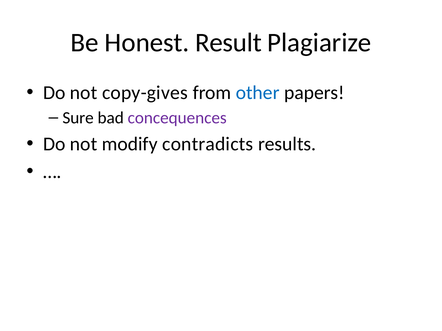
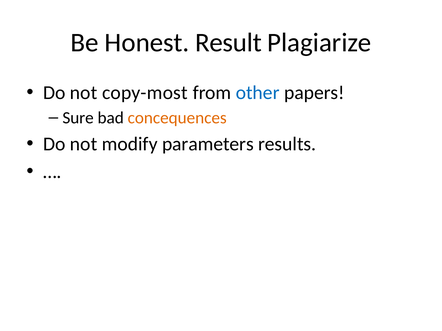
copy-gives: copy-gives -> copy-most (145, 93)
concequences colour: purple -> orange (177, 118)
contradicts: contradicts -> parameters (208, 144)
